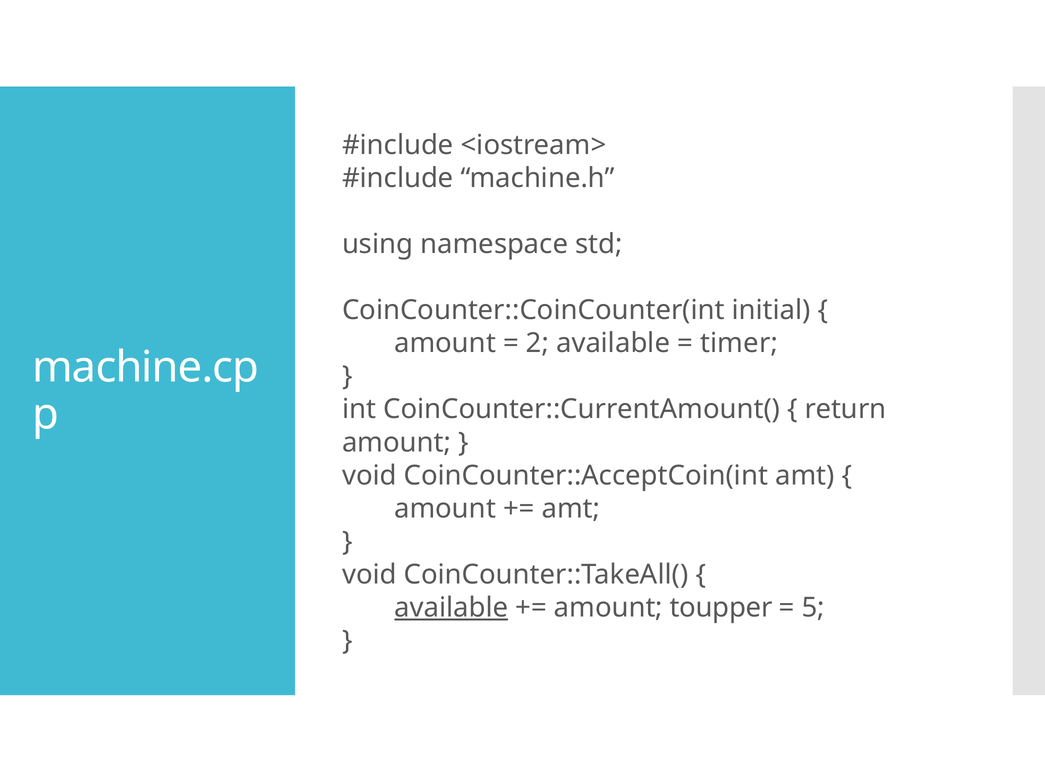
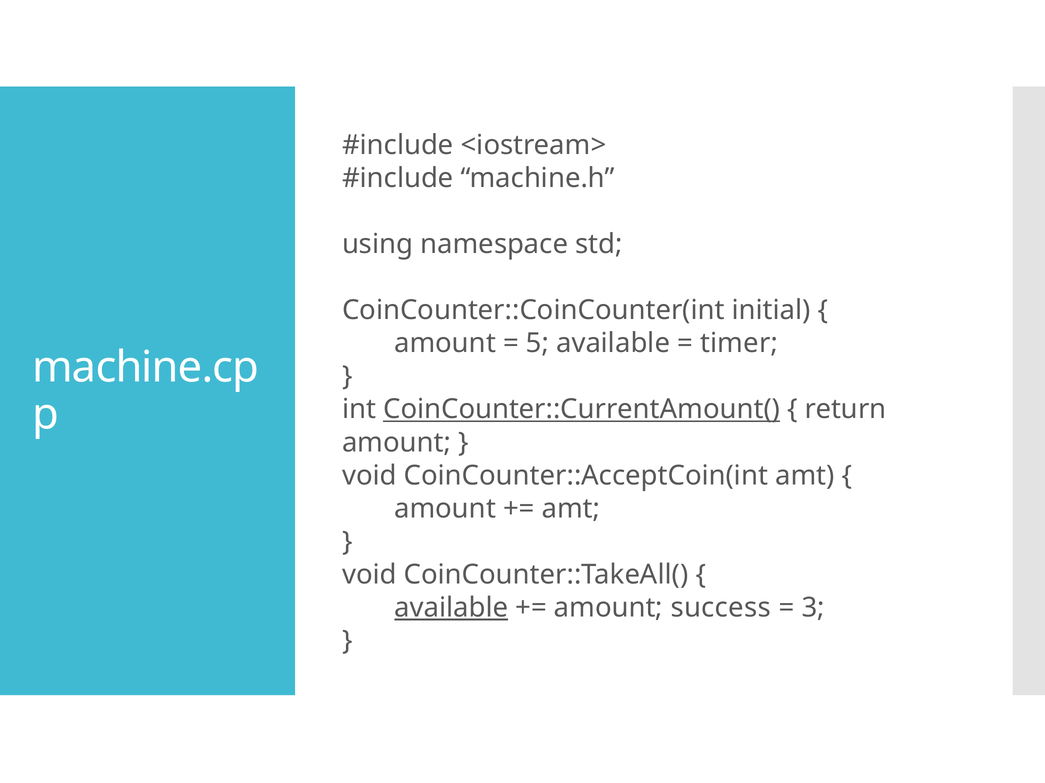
2: 2 -> 5 (537, 344)
CoinCounter::CurrentAmount( underline: none -> present (582, 410)
toupper: toupper -> success (721, 608)
5: 5 -> 3 (813, 608)
